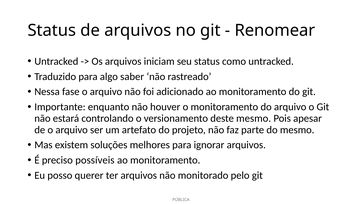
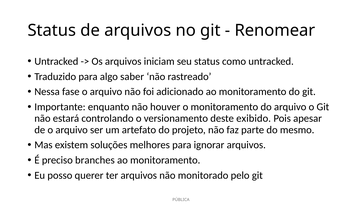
deste mesmo: mesmo -> exibido (254, 118)
possíveis: possíveis -> branches (95, 160)
